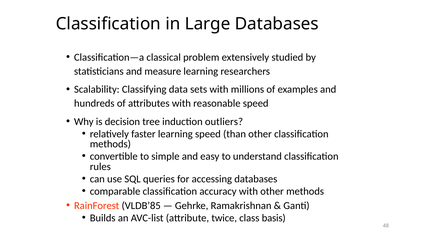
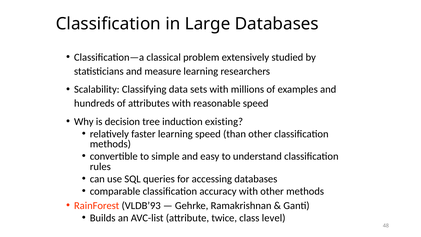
outliers: outliers -> existing (224, 122)
VLDB’85: VLDB’85 -> VLDB’93 (141, 206)
basis: basis -> level (274, 218)
